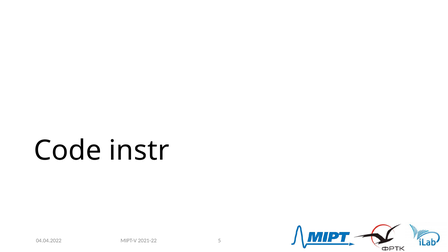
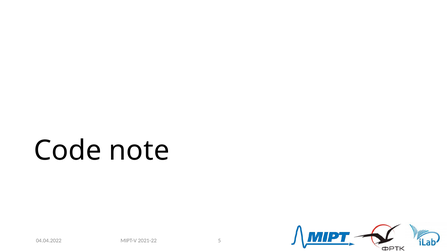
instr: instr -> note (139, 151)
